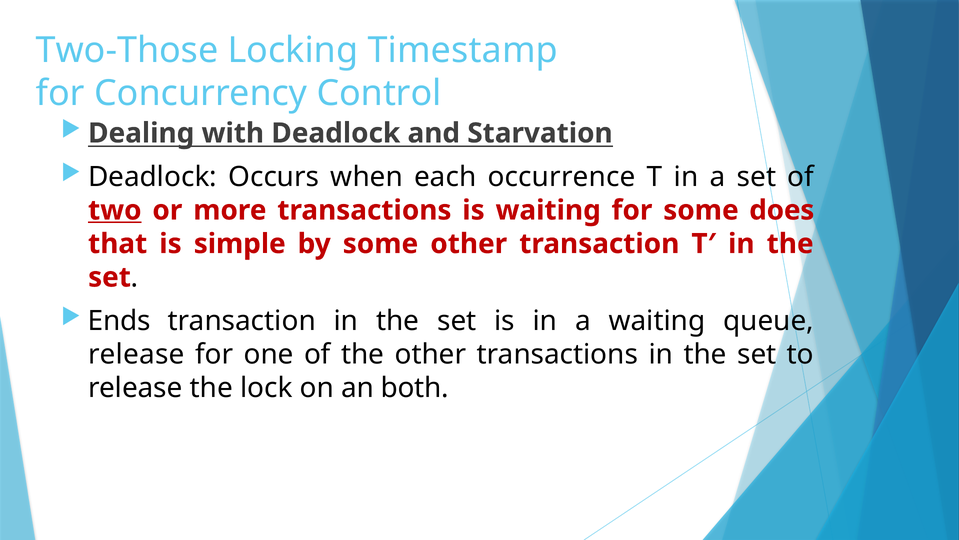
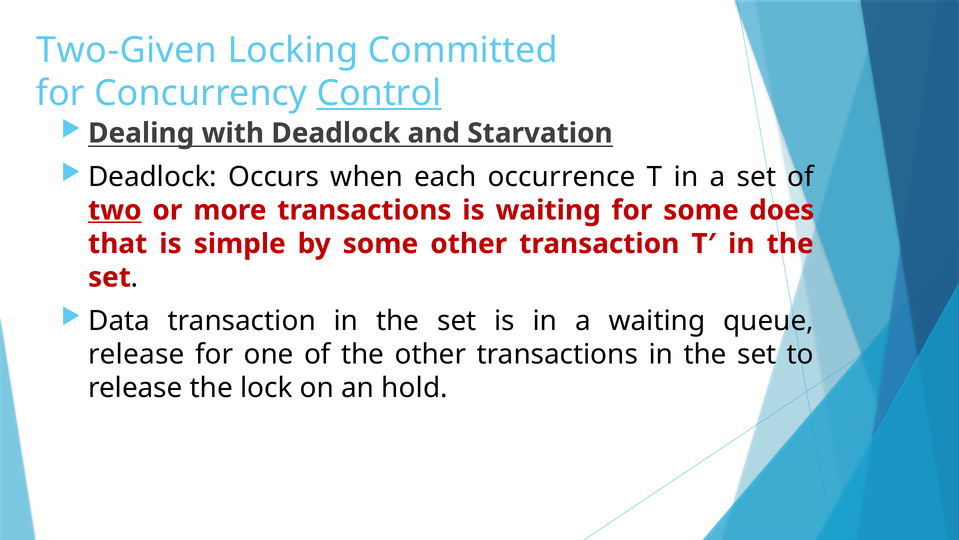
Two-Those: Two-Those -> Two-Given (127, 50)
Timestamp: Timestamp -> Committed (463, 50)
Control underline: none -> present (379, 93)
Ends: Ends -> Data (119, 321)
both: both -> hold (415, 388)
